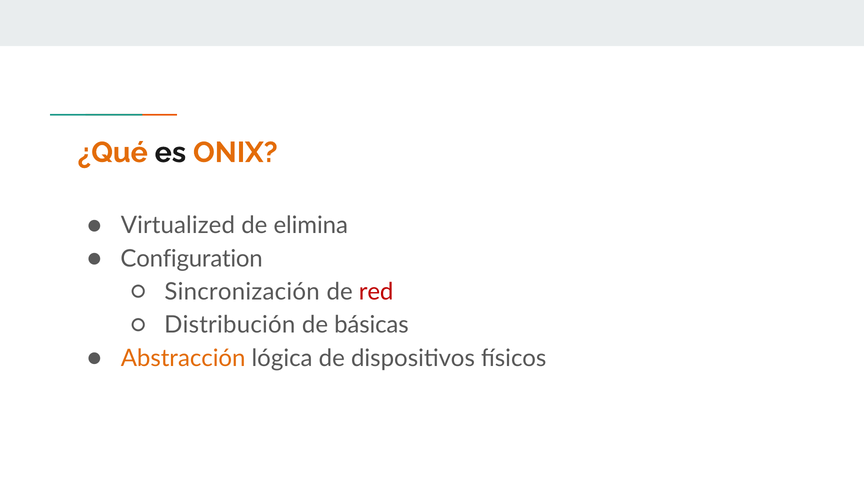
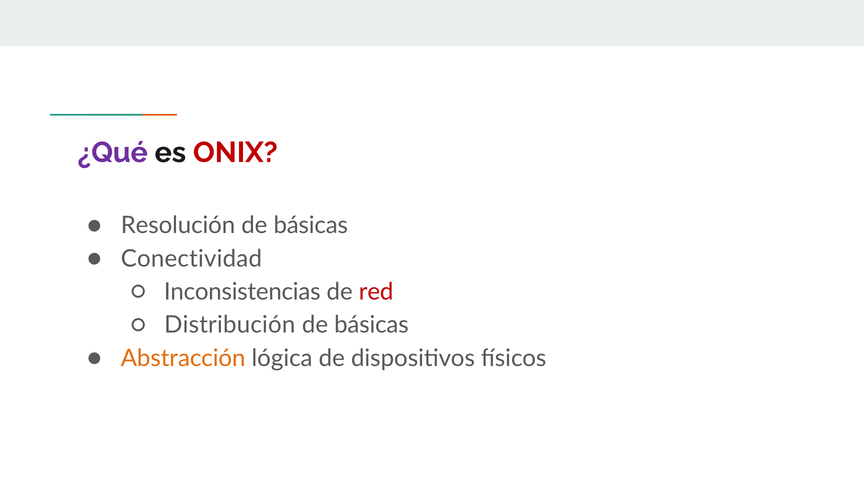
¿Qué colour: orange -> purple (113, 153)
ONIX colour: orange -> red (235, 153)
Virtualized: Virtualized -> Resolución (178, 226)
elimina: elimina -> básicas (311, 226)
Configuration: Configuration -> Conectividad (191, 259)
Sincronización: Sincronización -> Inconsistencias (242, 292)
